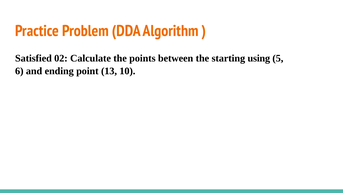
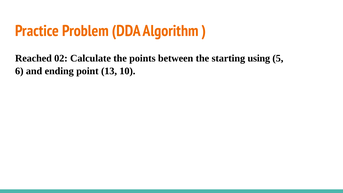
Satisfied: Satisfied -> Reached (33, 58)
